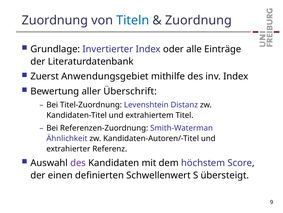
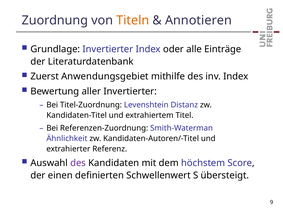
Titeln colour: blue -> orange (133, 20)
Zuordnung: Zuordnung -> Annotieren (198, 20)
aller Überschrift: Überschrift -> Invertierter (130, 91)
